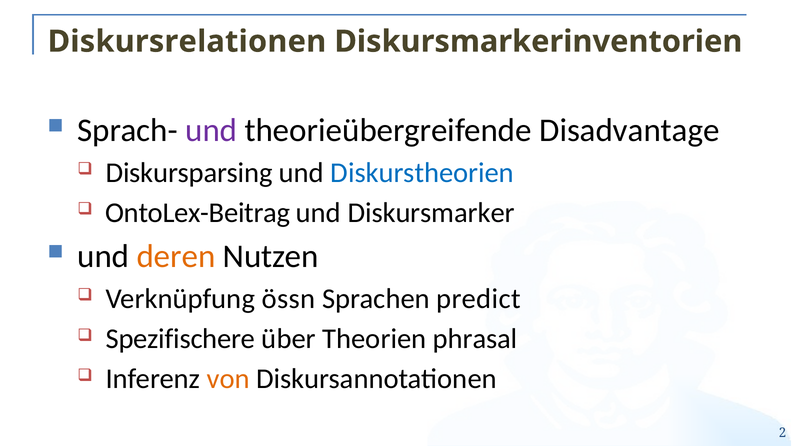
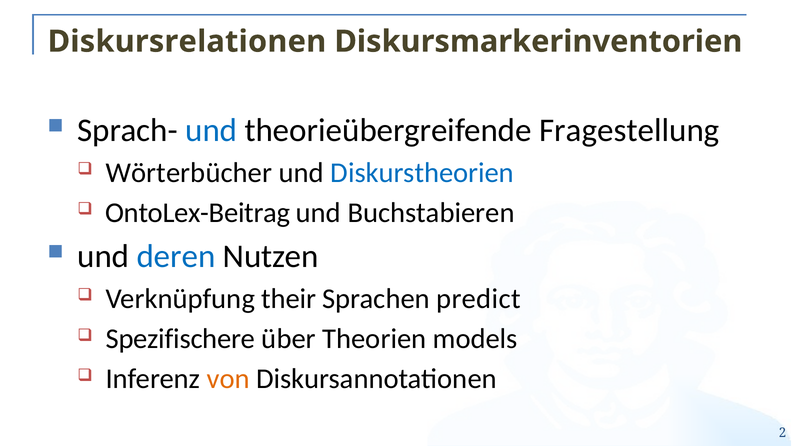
und colour: purple -> blue (211, 130)
Disadvantage: Disadvantage -> Fragestellung (629, 130)
Diskursparsing: Diskursparsing -> Wörterbücher (189, 173)
Diskursmarker: Diskursmarker -> Buchstabieren (431, 213)
deren colour: orange -> blue (176, 257)
össn: össn -> their (289, 299)
phrasal: phrasal -> models (475, 339)
